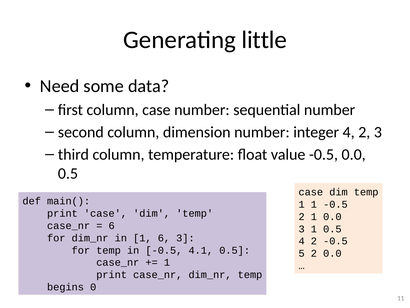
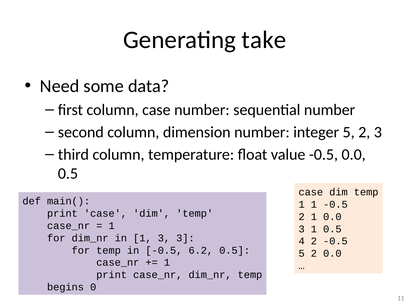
little: little -> take (264, 40)
integer 4: 4 -> 5 (349, 132)
6: 6 -> 1 (112, 225)
1 6: 6 -> 3 (164, 238)
4.1: 4.1 -> 6.2 (201, 250)
